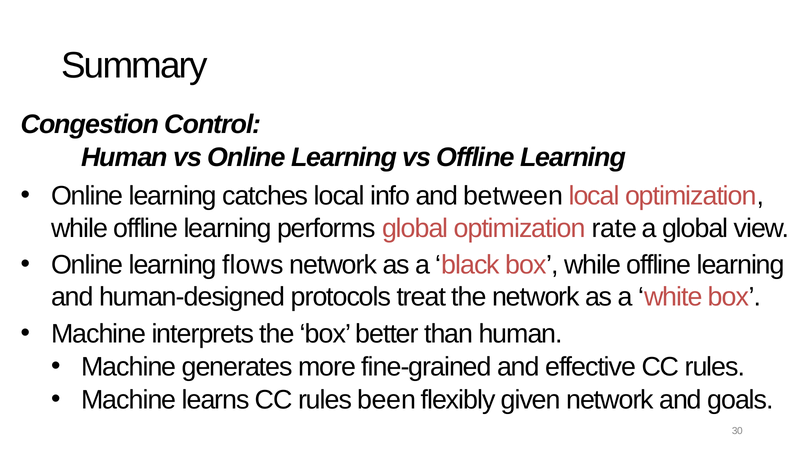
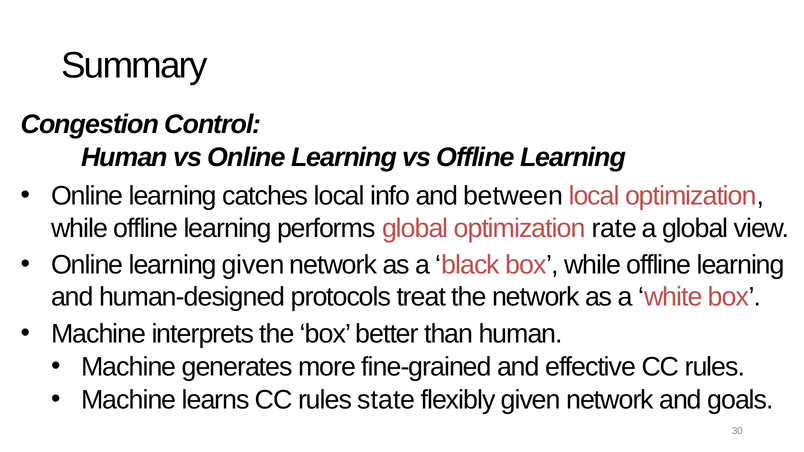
learning flows: flows -> given (253, 265)
been: been -> state (386, 400)
